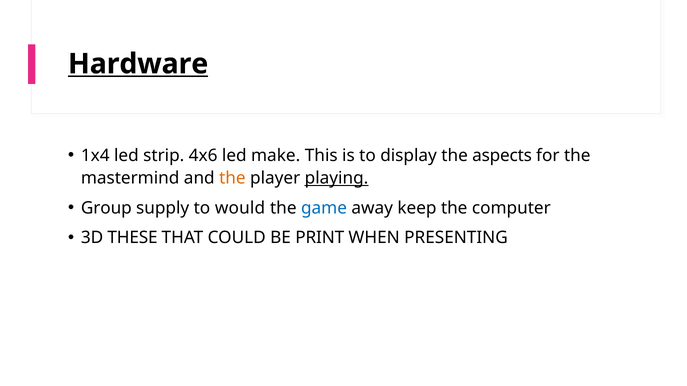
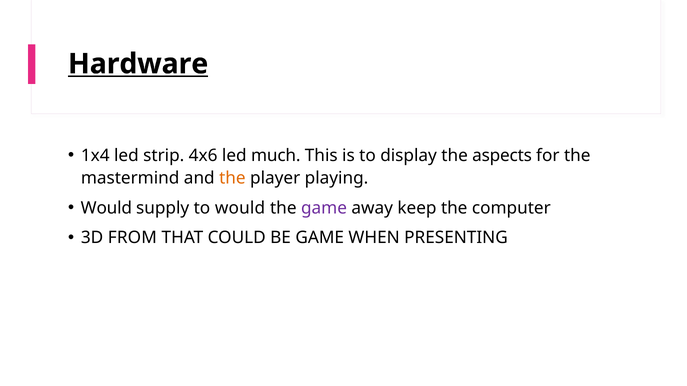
make: make -> much (276, 156)
playing underline: present -> none (337, 178)
Group: Group -> Would (106, 208)
game colour: blue -> purple (324, 208)
THESE: THESE -> FROM (132, 238)
BE PRINT: PRINT -> GAME (320, 238)
